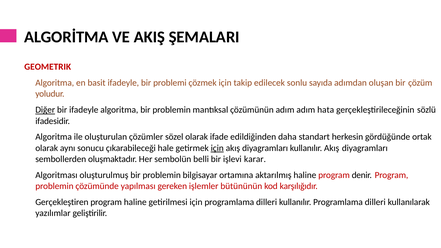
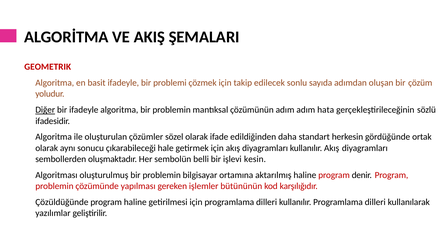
için underline: present -> none (217, 148)
karar: karar -> kesin (255, 159)
Gerçekleştiren: Gerçekleştiren -> Çözüldüğünde (62, 202)
